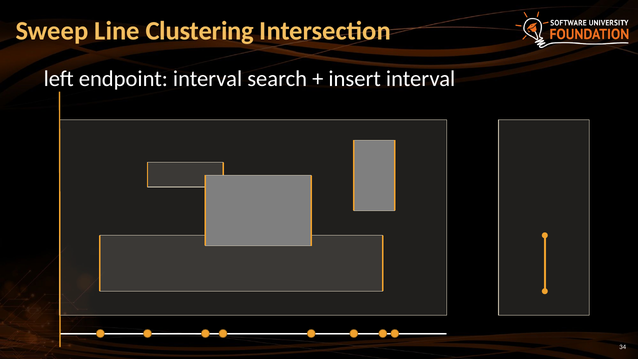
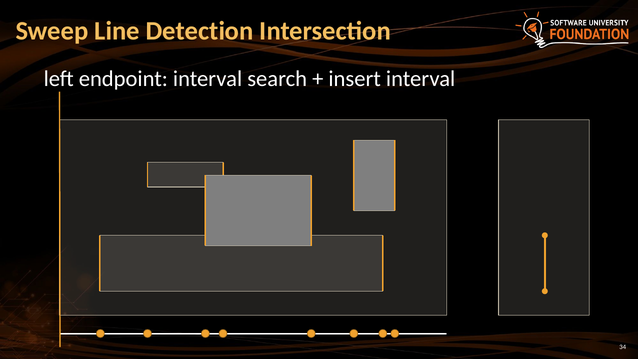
Clustering: Clustering -> Detection (200, 31)
